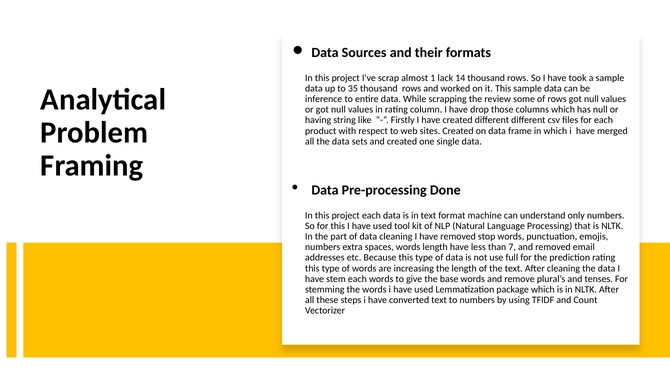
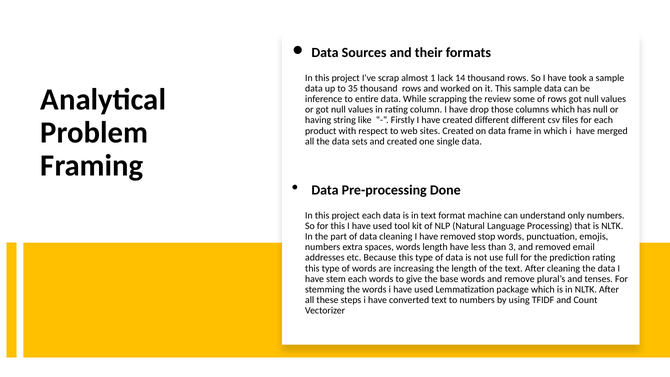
7: 7 -> 3 (512, 247)
